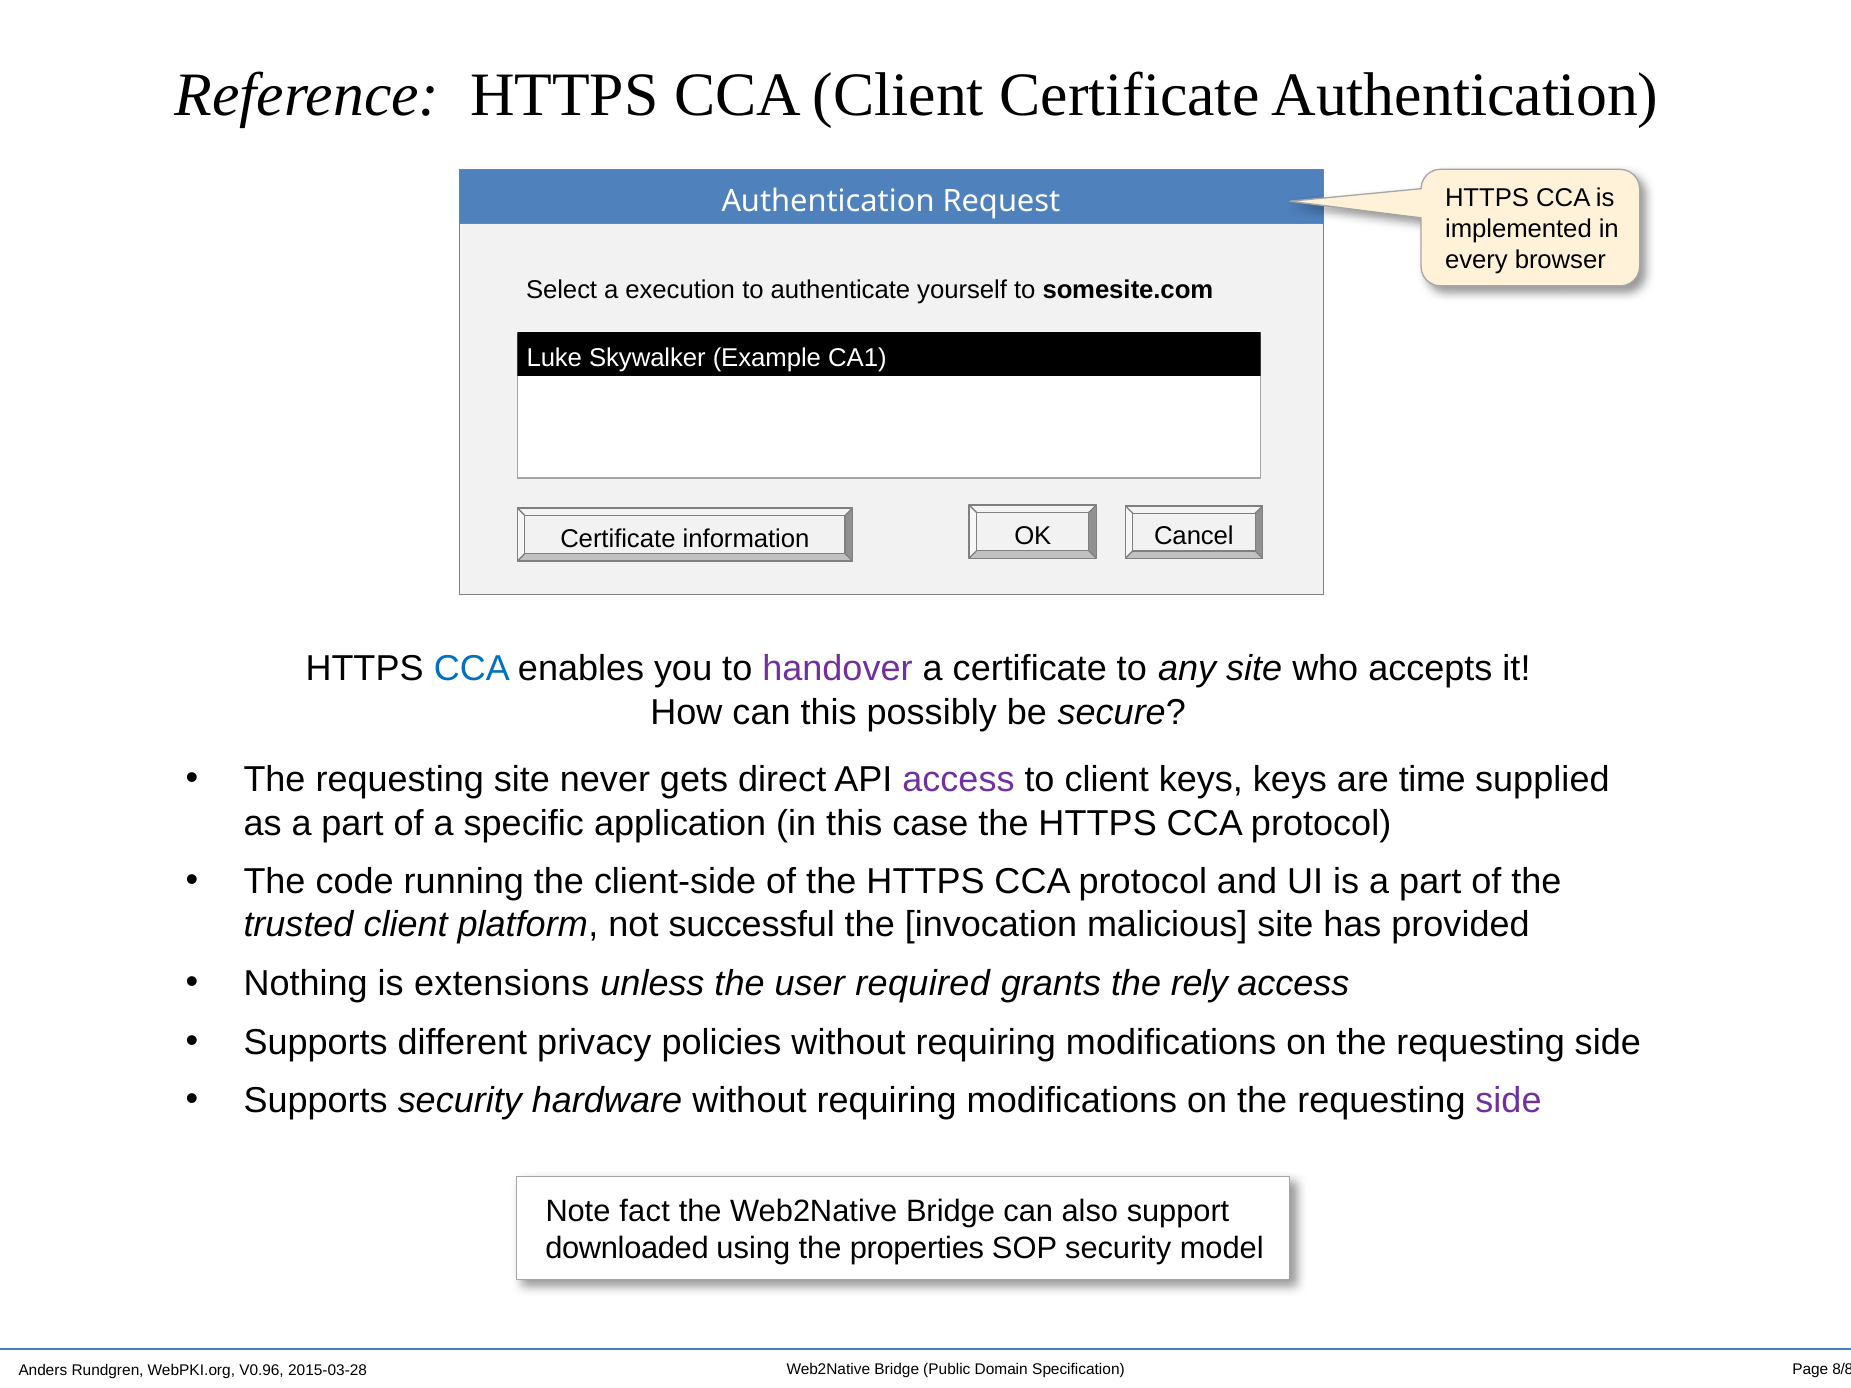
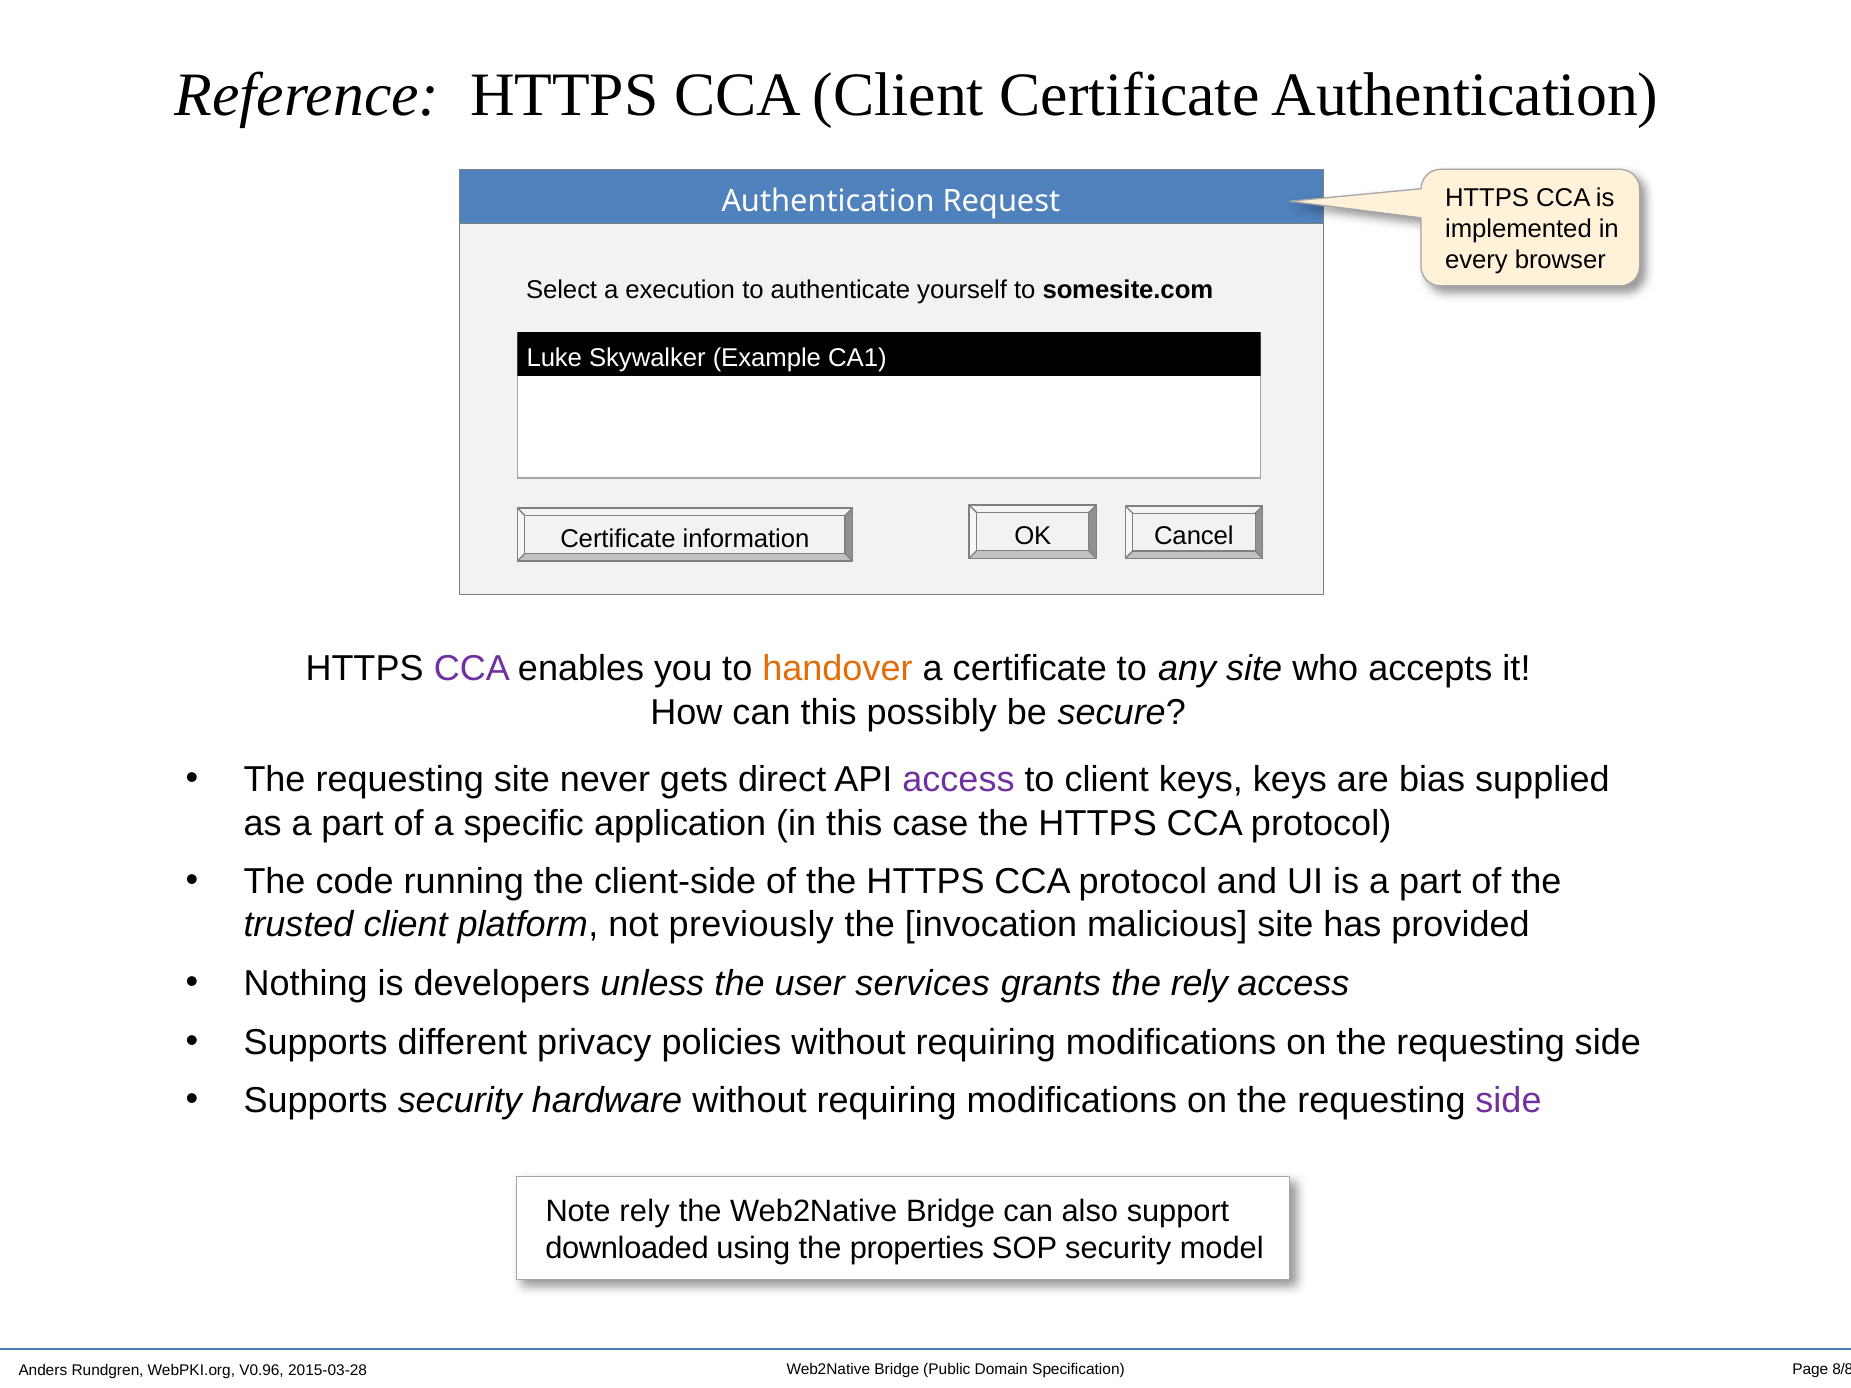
CCA colour: blue -> purple (472, 669)
handover colour: purple -> orange (837, 669)
time: time -> bias (1432, 780)
successful: successful -> previously (751, 925)
extensions: extensions -> developers (502, 984)
required: required -> services (923, 984)
Note fact: fact -> rely (645, 1212)
